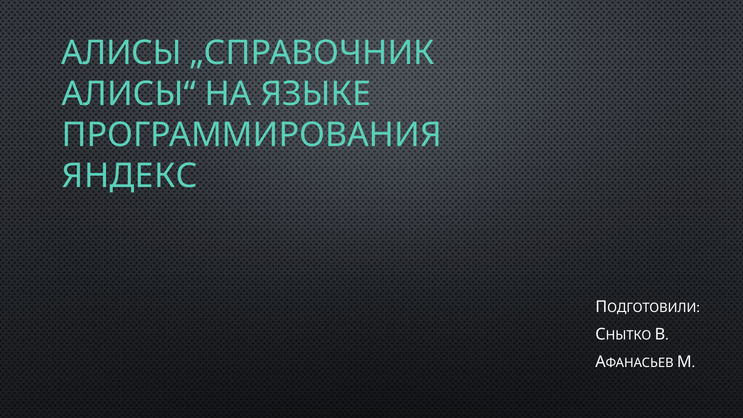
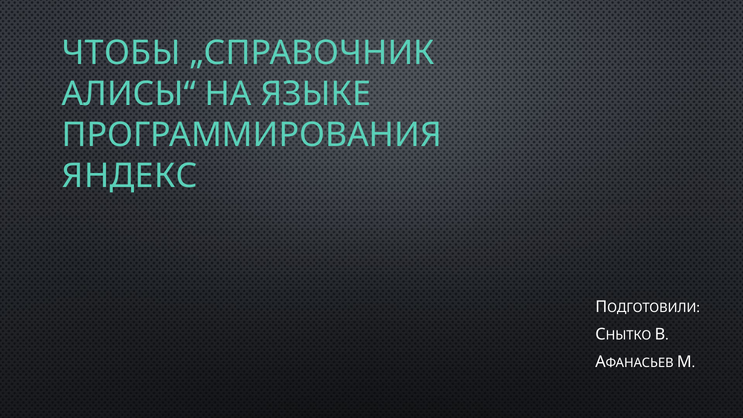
АЛИСЫ: АЛИСЫ -> ЧТОБЫ (121, 53)
